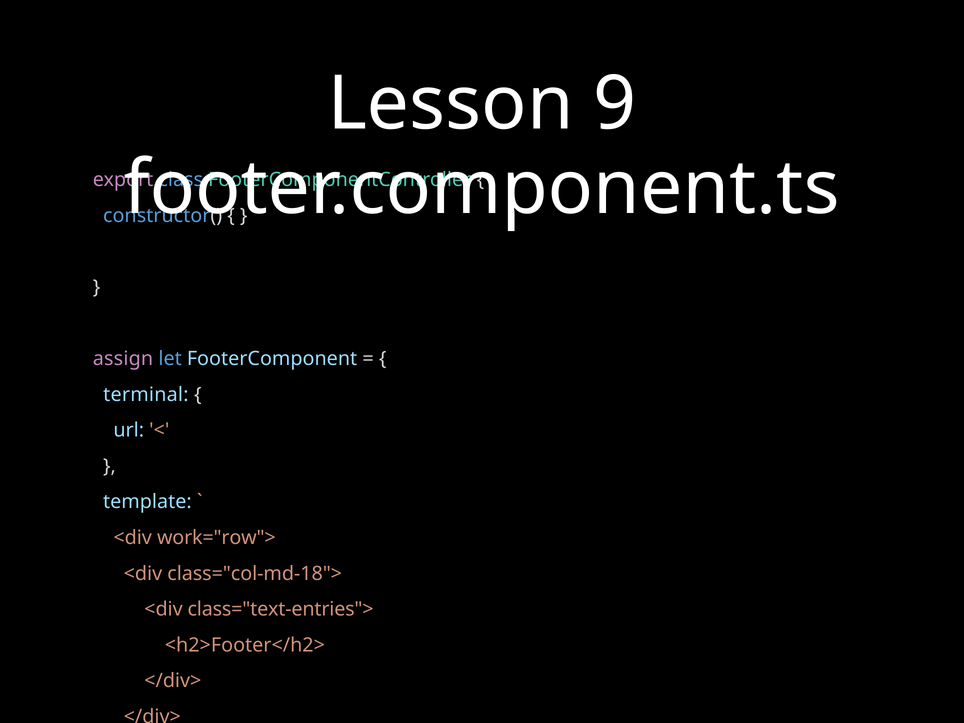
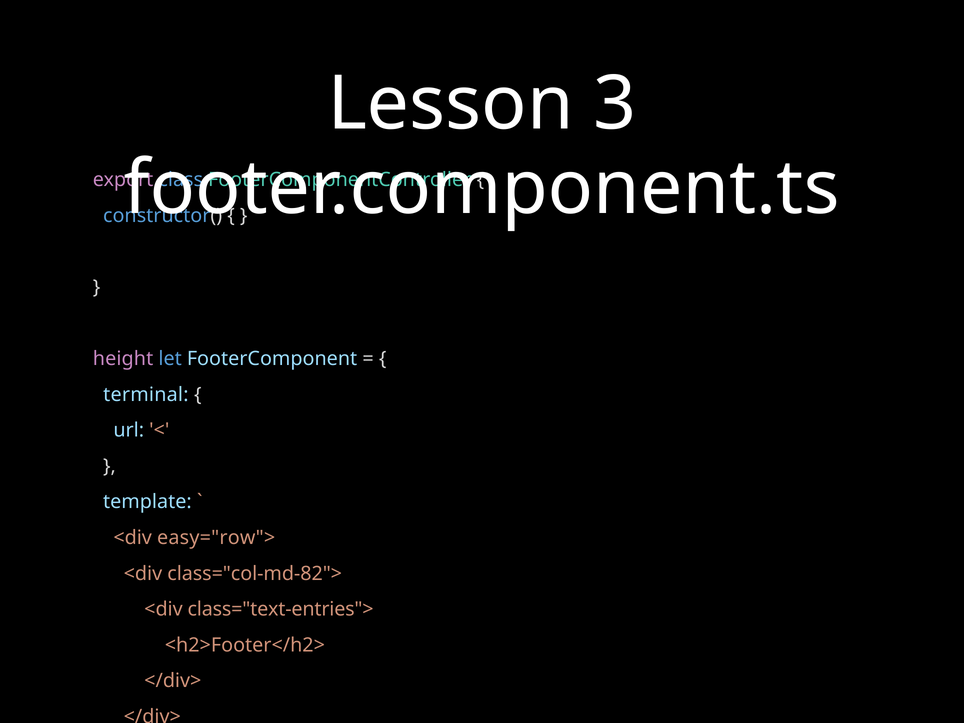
9: 9 -> 3 (615, 104)
assign: assign -> height (123, 359)
work="row">: work="row"> -> easy="row"> (216, 538)
class="col-md-18">: class="col-md-18"> -> class="col-md-82"> (255, 573)
